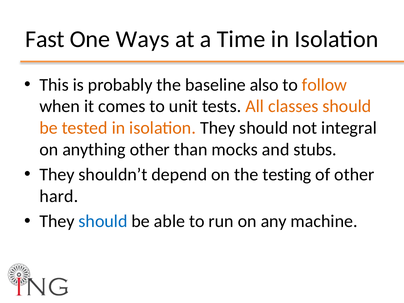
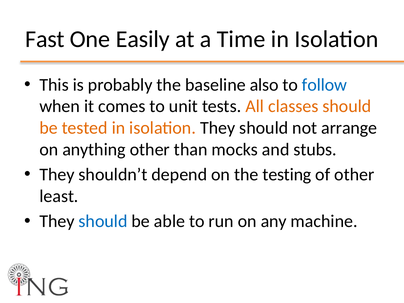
Ways: Ways -> Easily (143, 39)
follow colour: orange -> blue (325, 85)
integral: integral -> arrange (349, 128)
hard: hard -> least (59, 196)
